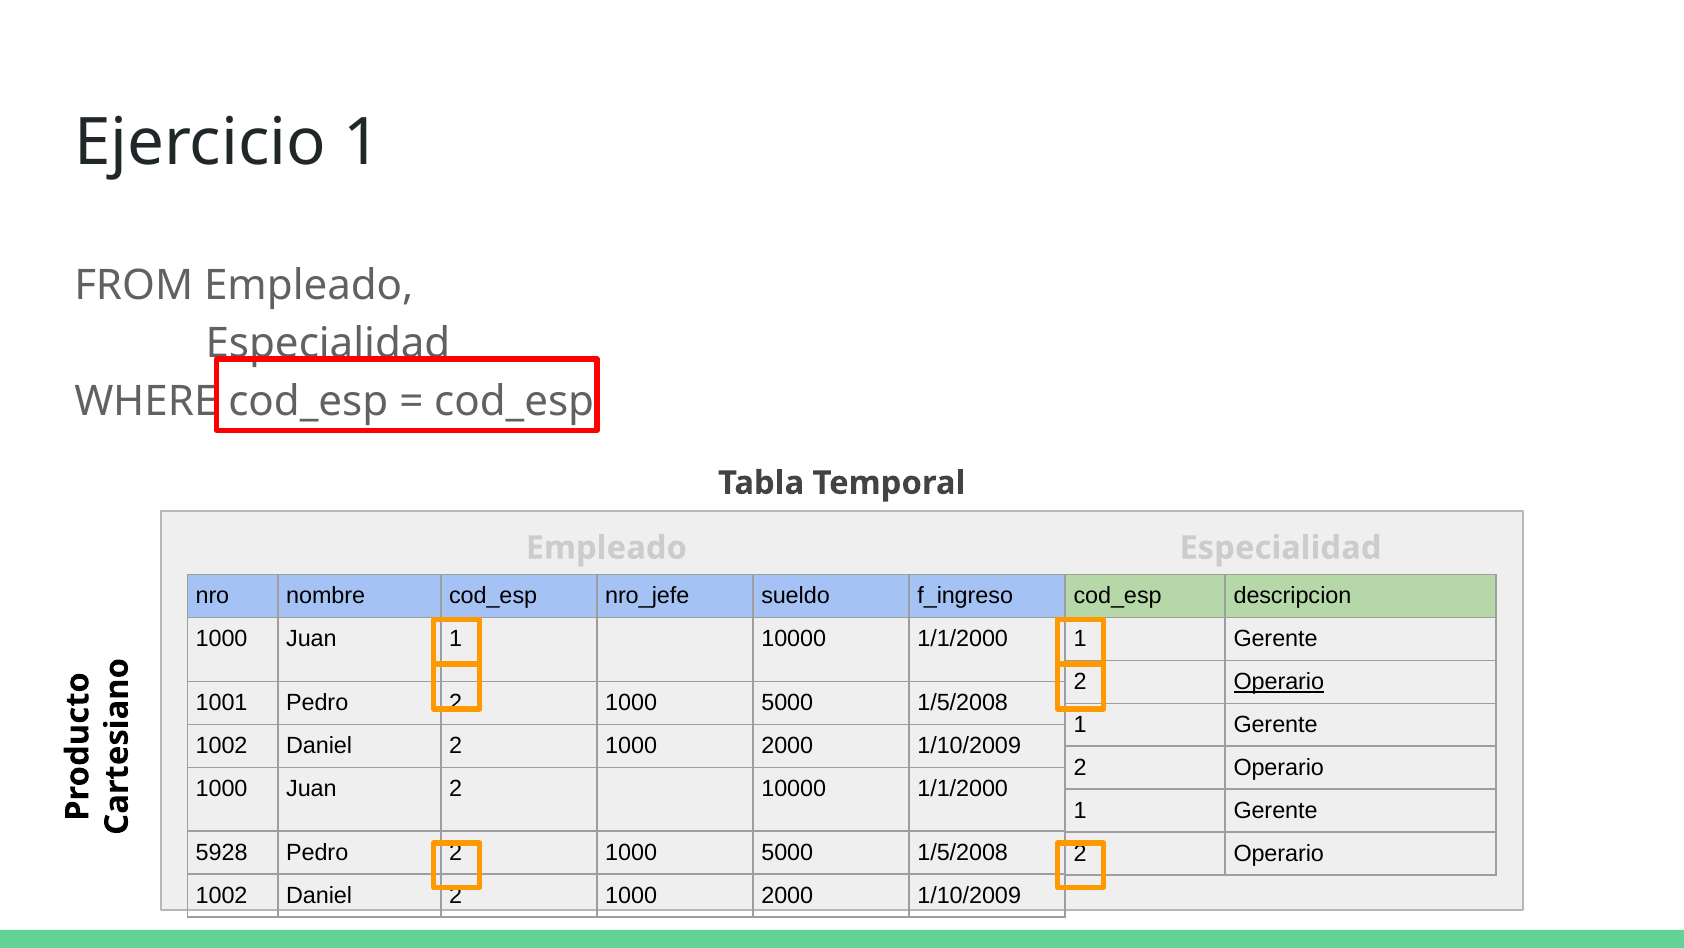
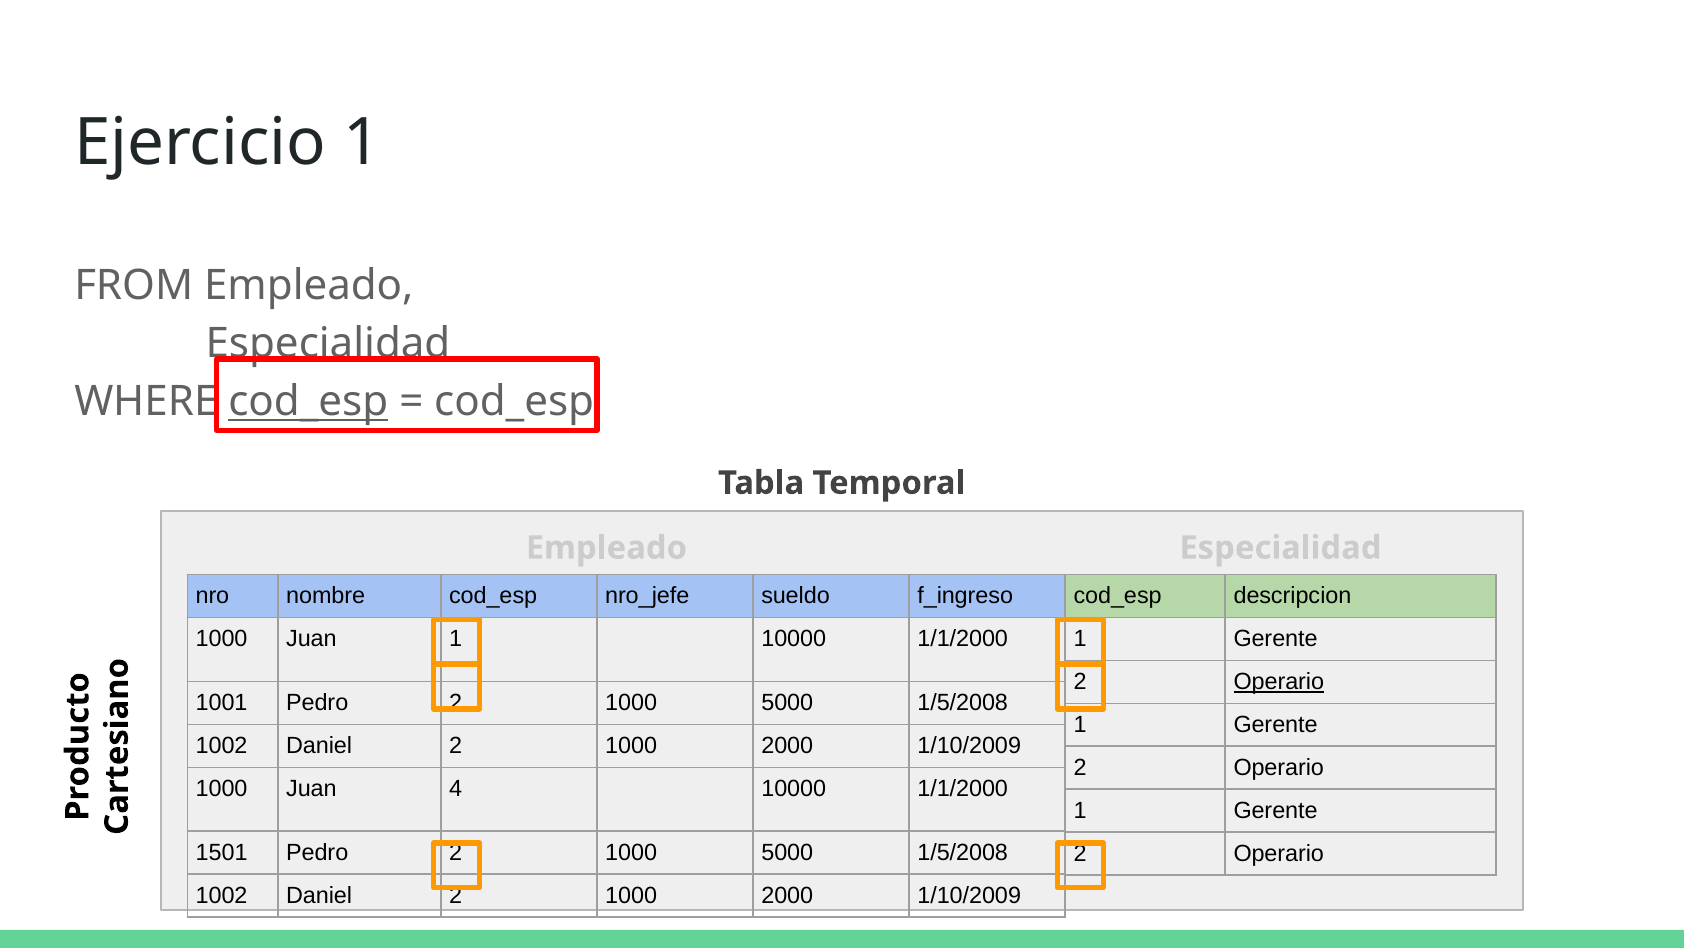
cod_esp underline: none -> present (308, 402)
Juan 2: 2 -> 4 (456, 788)
5928: 5928 -> 1501 (222, 852)
